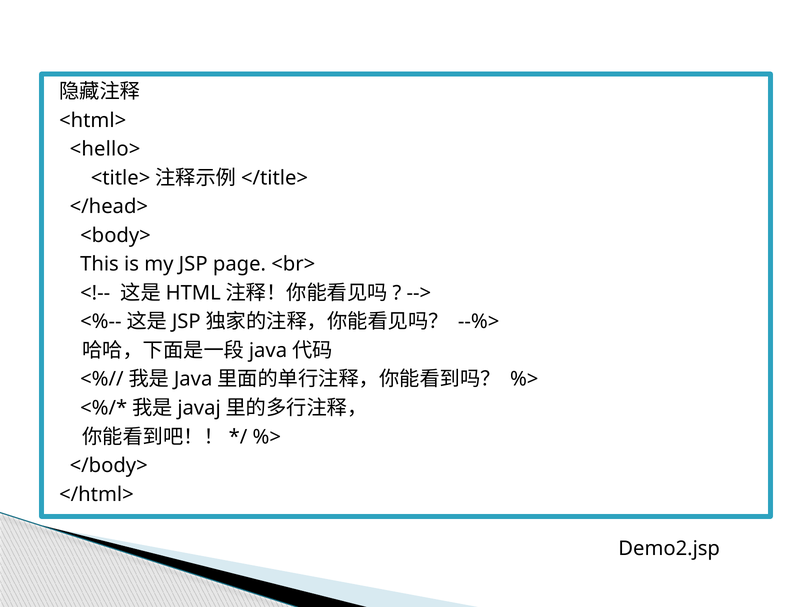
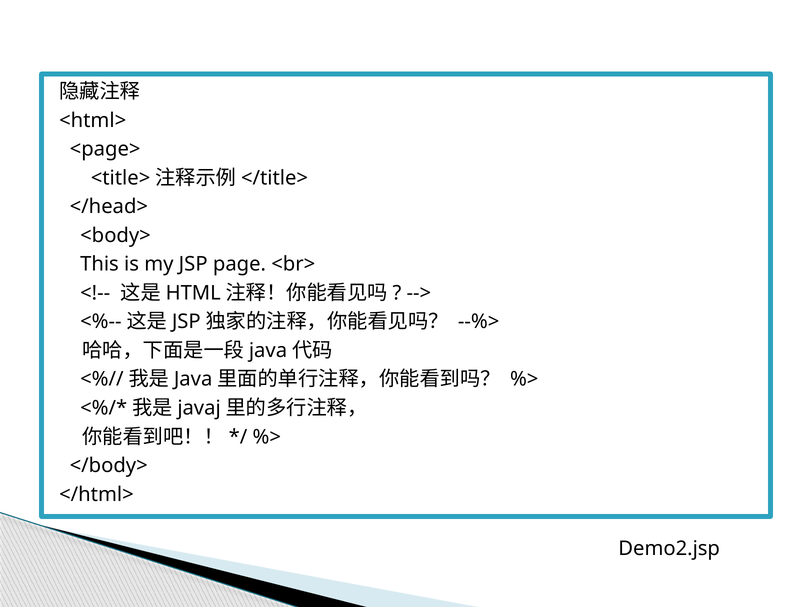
<hello>: <hello> -> <page> (105, 149)
